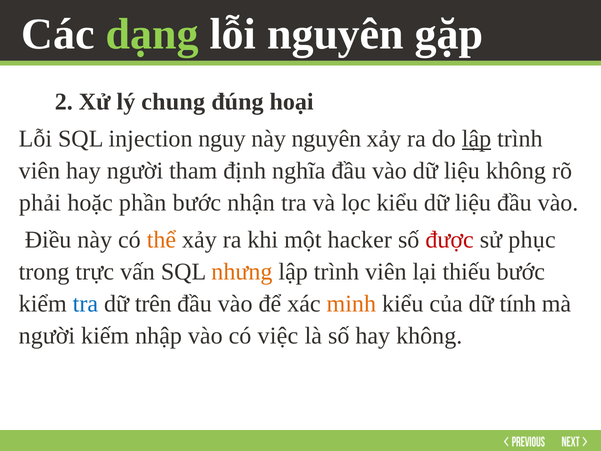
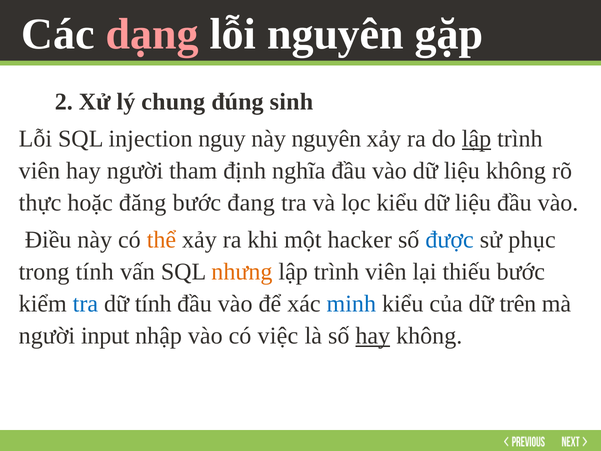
dạng colour: light green -> pink (152, 34)
hoại: hoại -> sinh (291, 102)
phải: phải -> thực (40, 203)
phần: phần -> đăng (143, 203)
nhận: nhận -> đang (251, 203)
được colour: red -> blue (450, 240)
trong trực: trực -> tính (95, 272)
dữ trên: trên -> tính (153, 304)
minh colour: orange -> blue (351, 304)
tính: tính -> trên (518, 304)
kiếm: kiếm -> input (105, 336)
hay underline: none -> present (373, 336)
